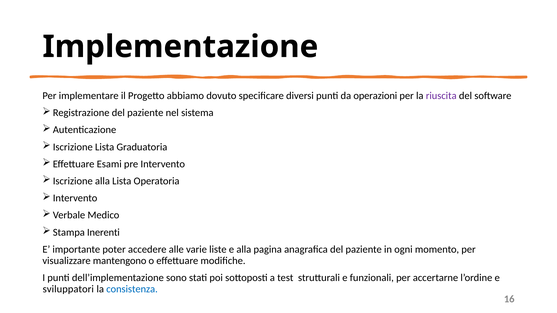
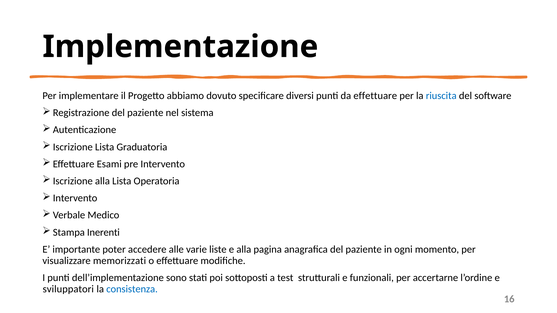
da operazioni: operazioni -> effettuare (375, 96)
riuscita colour: purple -> blue (441, 96)
mantengono: mantengono -> memorizzati (120, 261)
